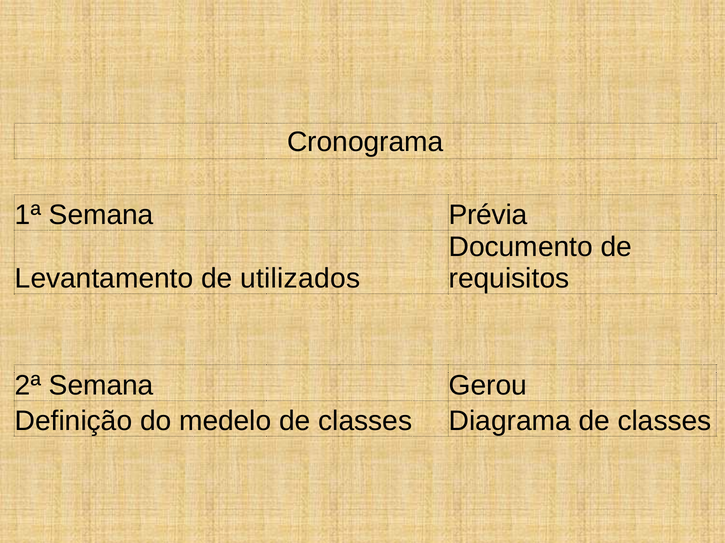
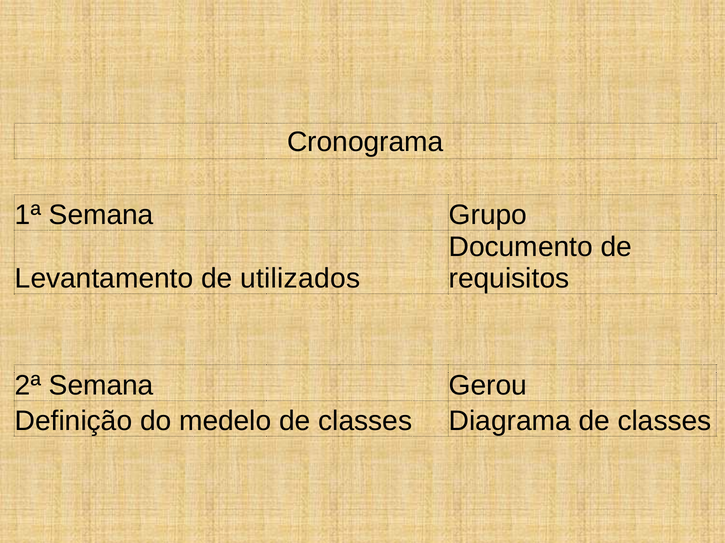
Prévia: Prévia -> Grupo (488, 215)
